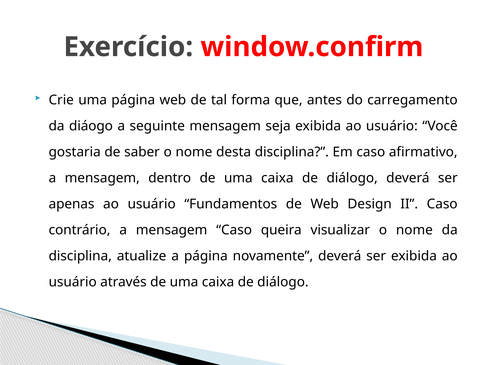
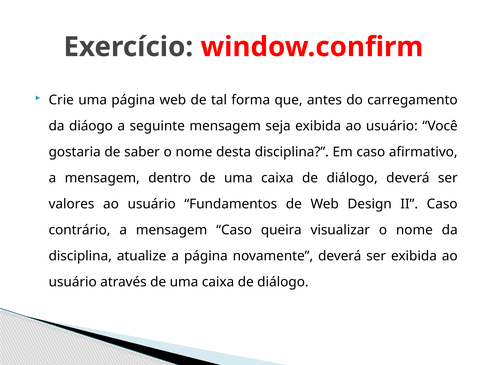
apenas: apenas -> valores (72, 204)
